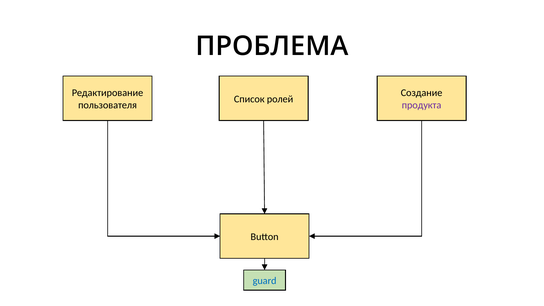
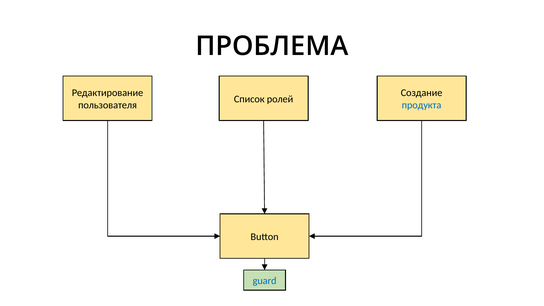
продукта colour: purple -> blue (422, 105)
